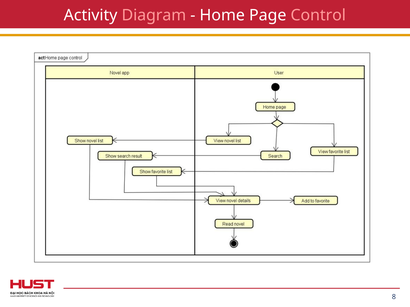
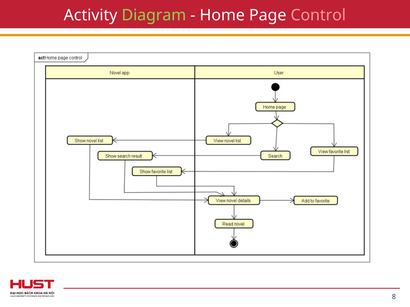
Diagram colour: pink -> light green (154, 15)
